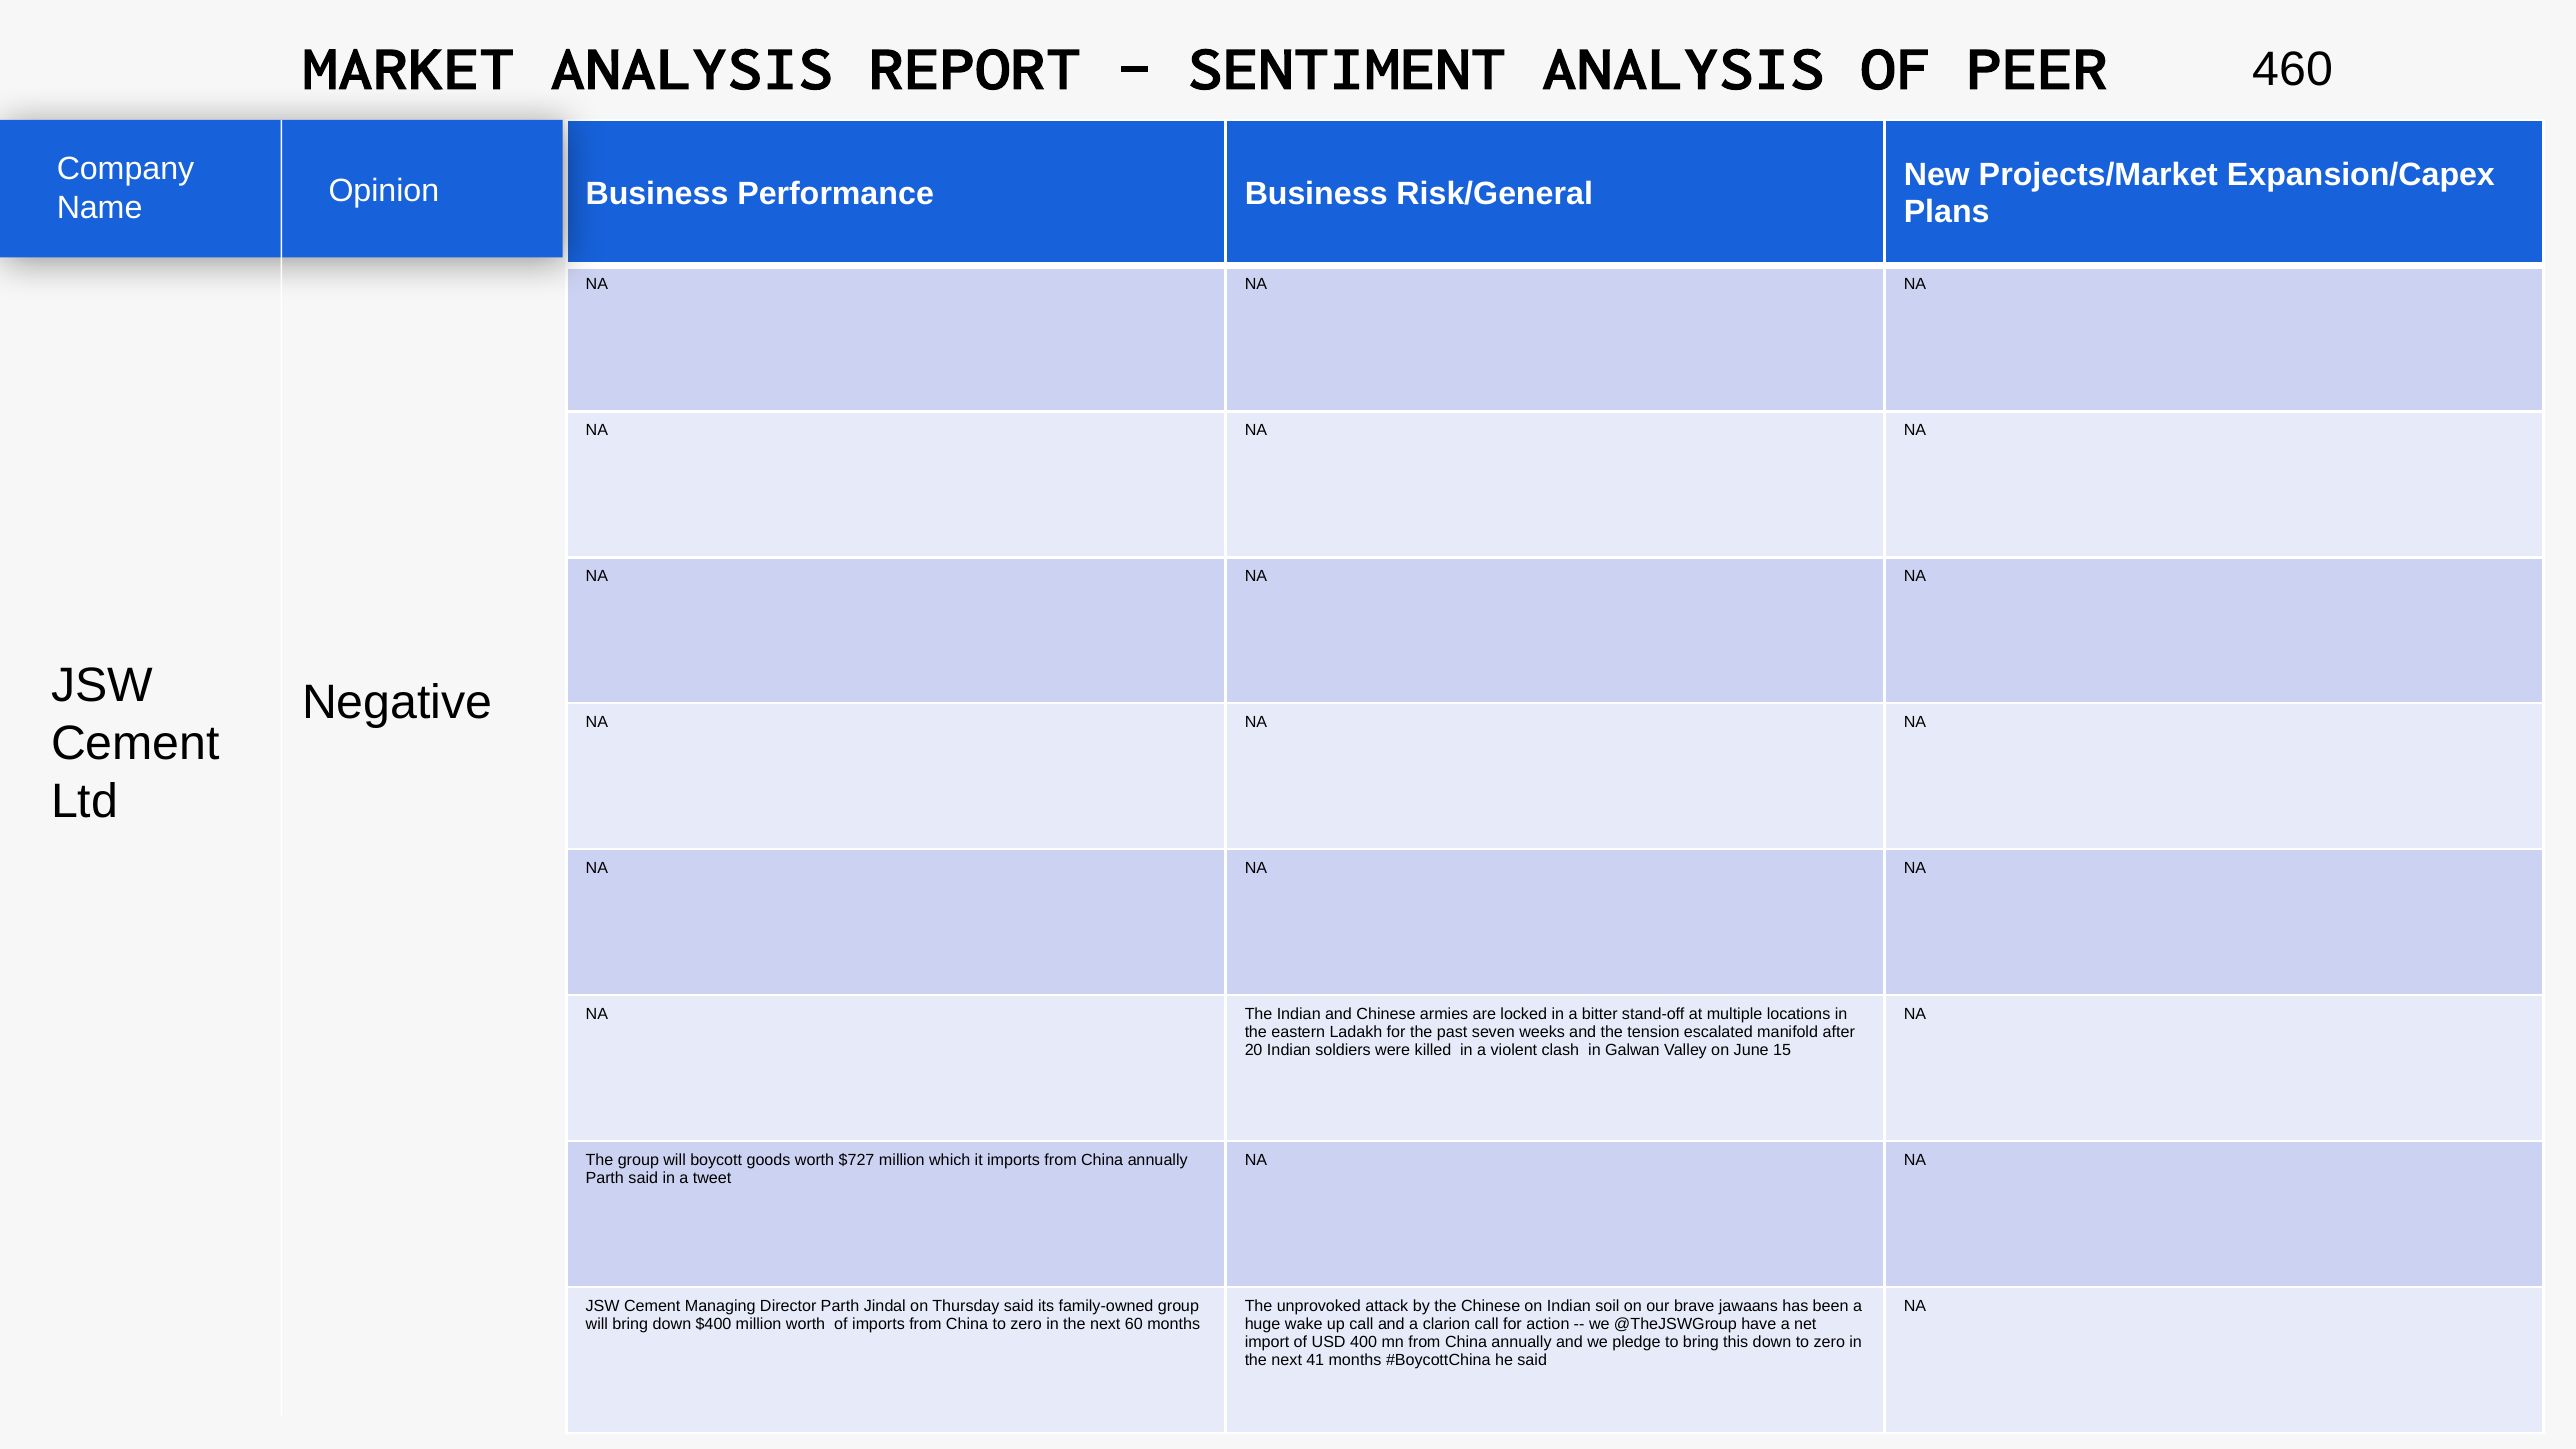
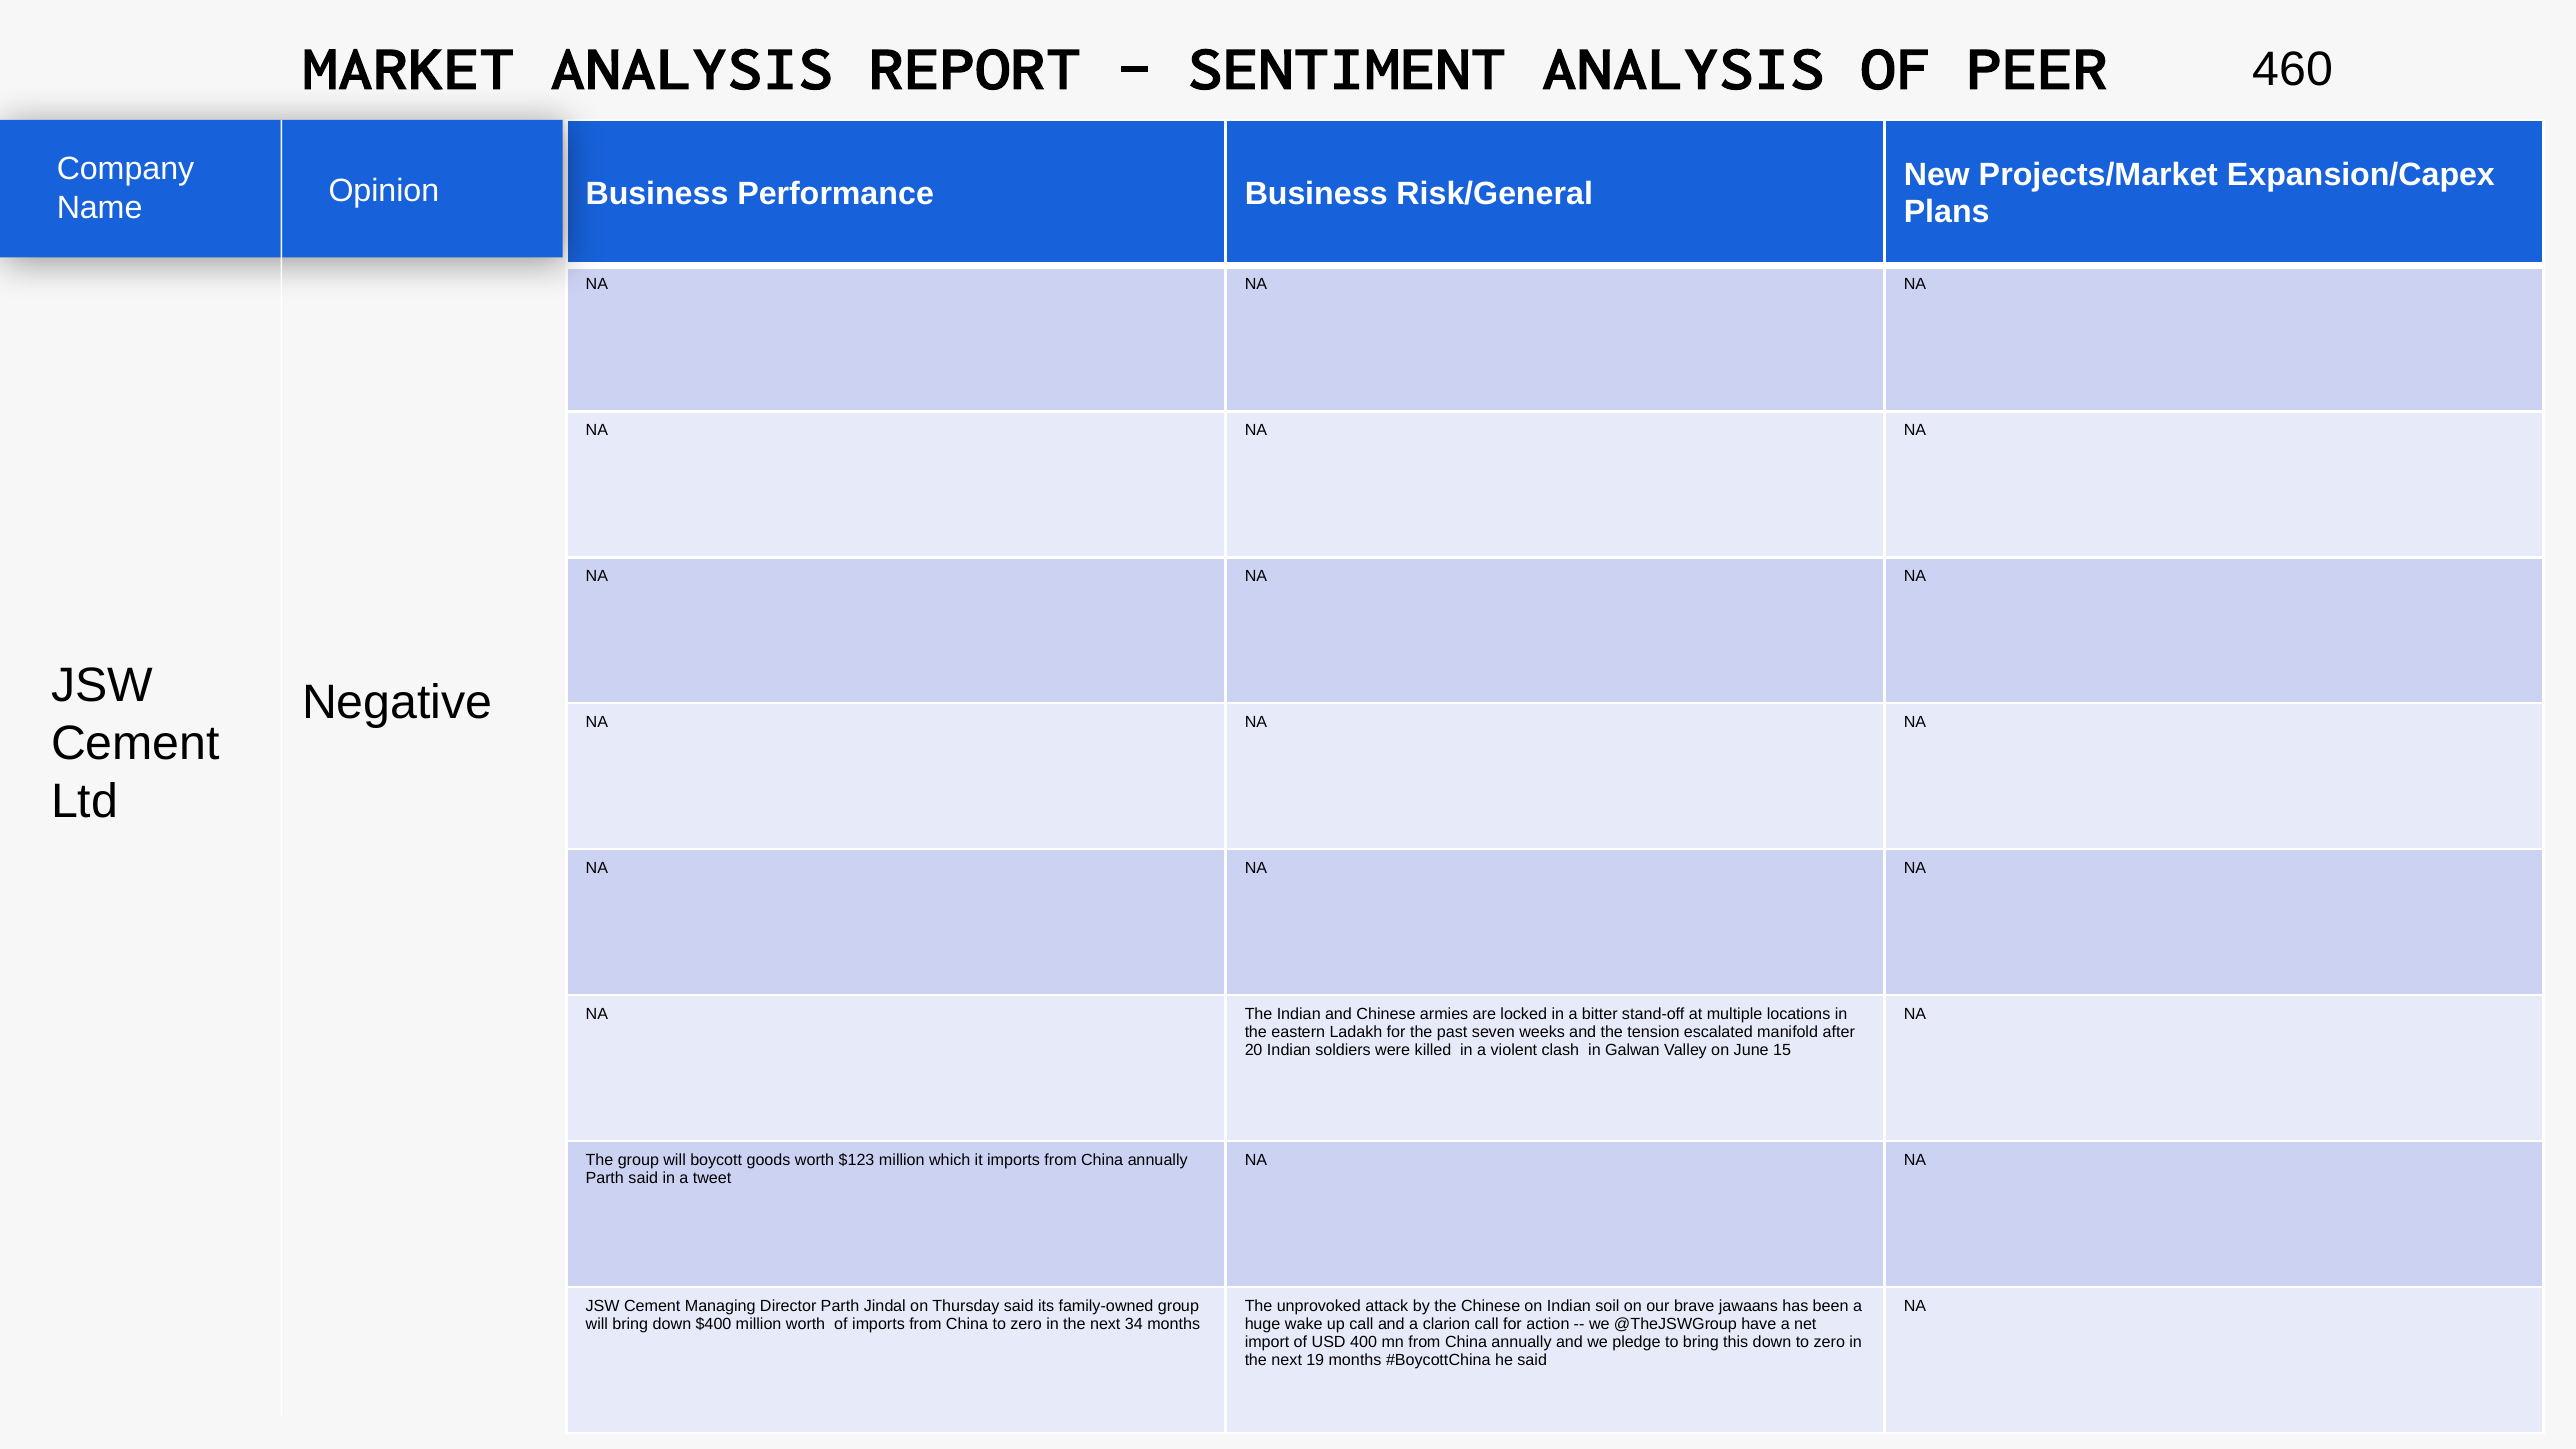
$727: $727 -> $123 (857, 1160)
60: 60 -> 34 (1134, 1324)
41: 41 -> 19 (1315, 1360)
